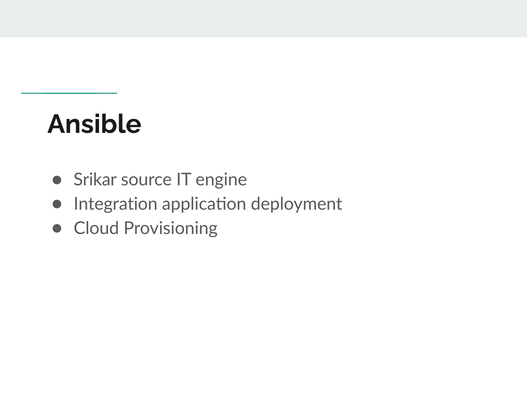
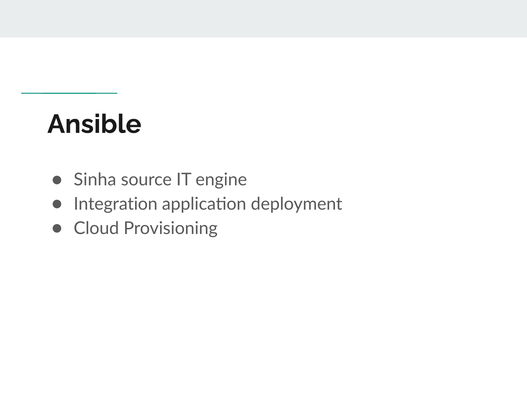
Srikar: Srikar -> Sinha (95, 180)
